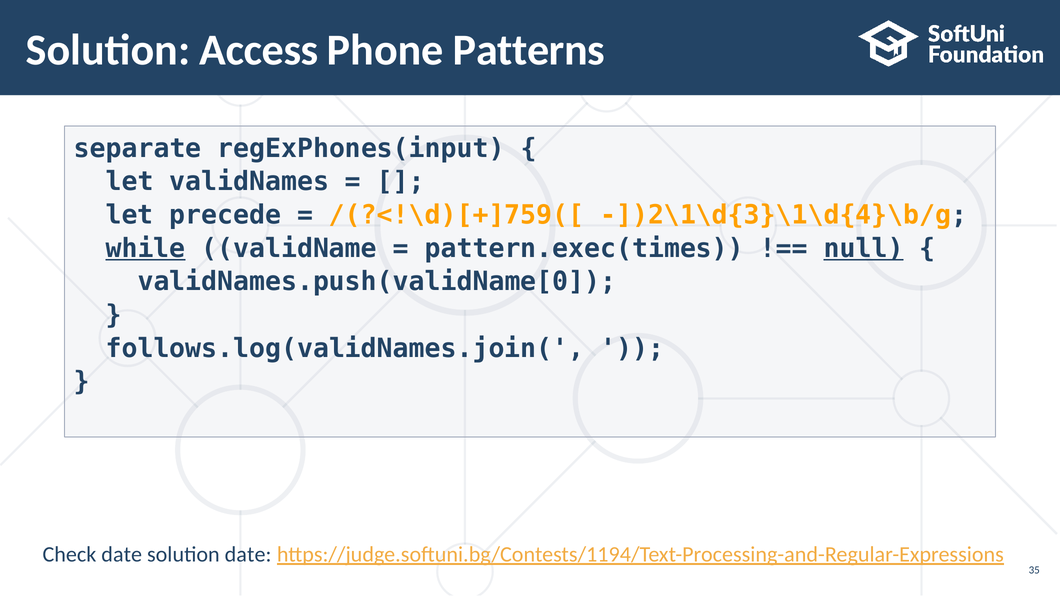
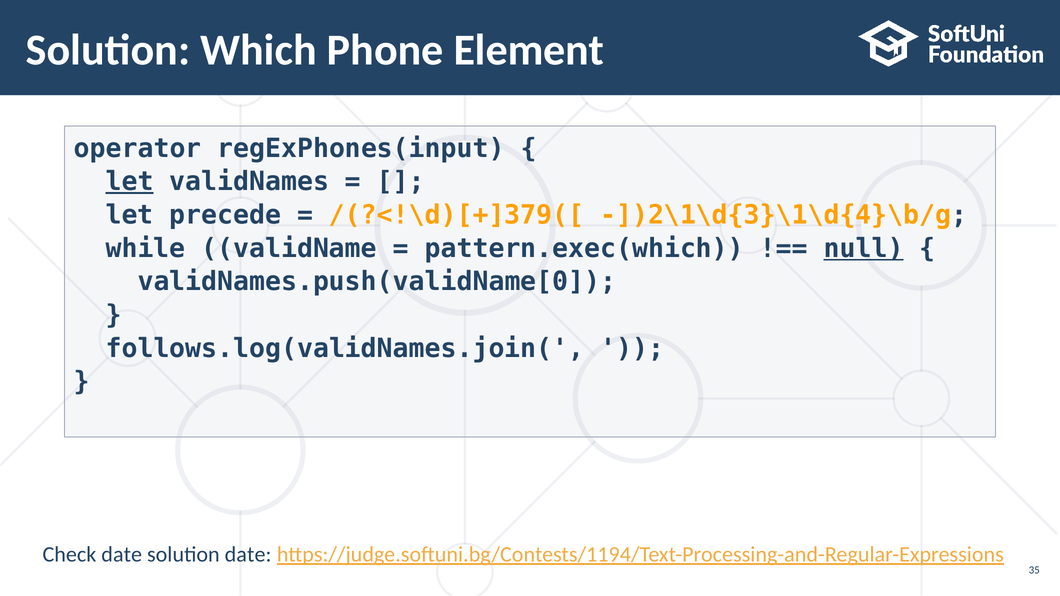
Access: Access -> Which (259, 50)
Patterns: Patterns -> Element (529, 50)
separate: separate -> operator (138, 148)
let underline: none -> present (130, 182)
/(?<!\d)[+]759([: /(?<!\d)[+]759([ -> /(?<!\d)[+]379([ (457, 215)
while underline: present -> none (146, 249)
pattern.exec(times: pattern.exec(times -> pattern.exec(which (584, 249)
